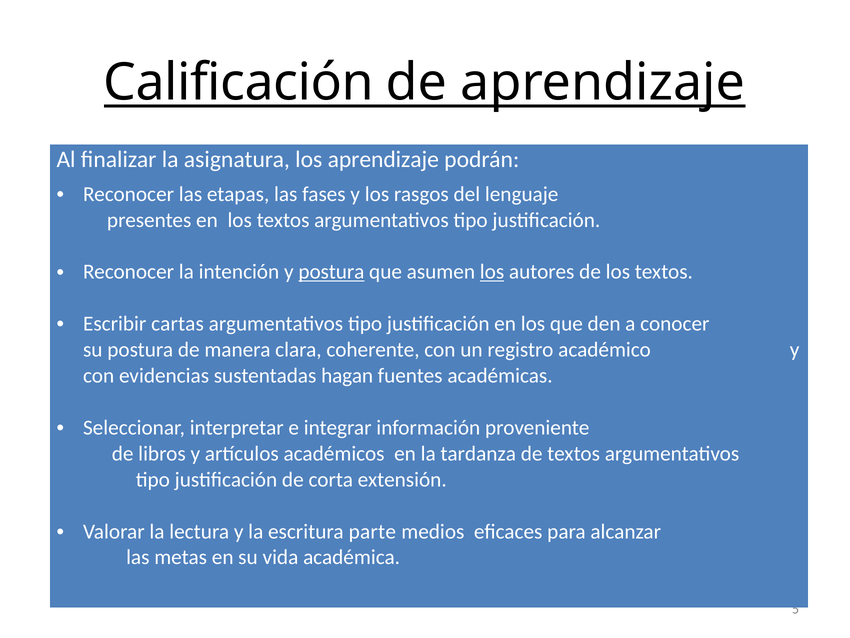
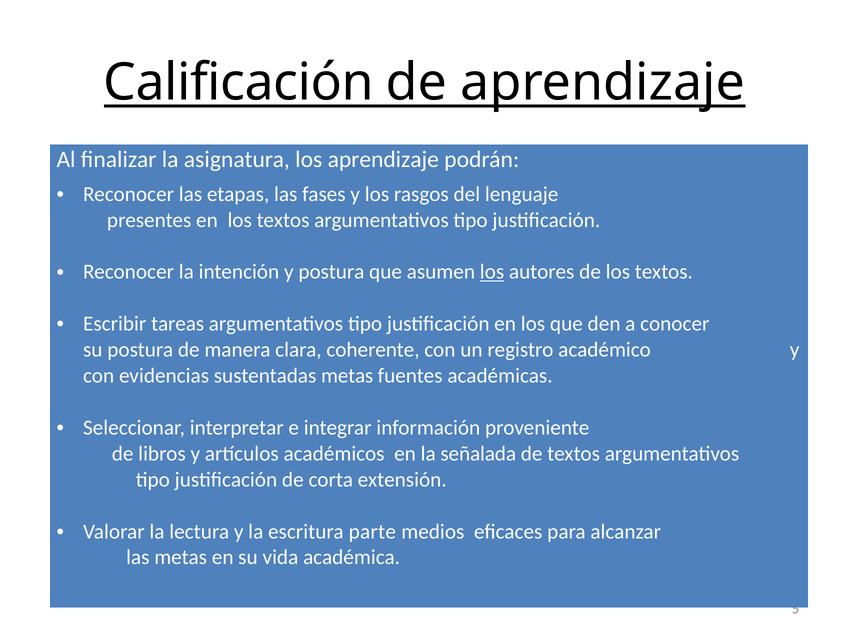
postura underline: present -> none (331, 272)
cartas: cartas -> tareas (178, 324)
sustentadas hagan: hagan -> metas (347, 375)
tardanza: tardanza -> señalada (478, 453)
